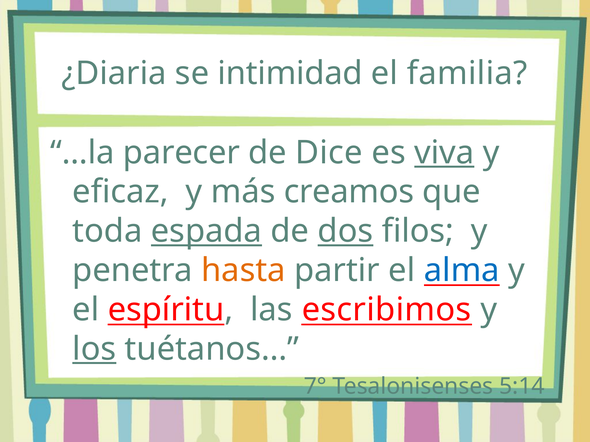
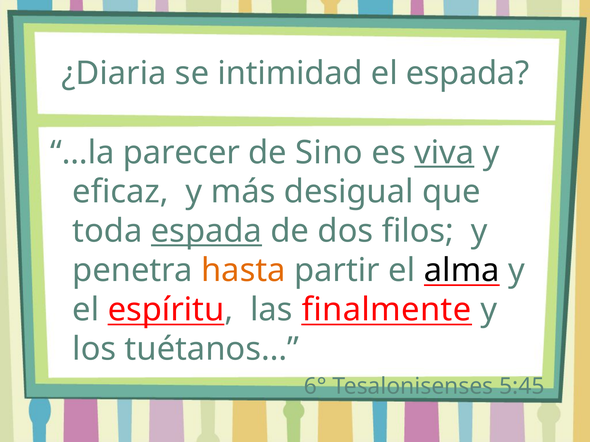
el familia: familia -> espada (467, 74)
Dice: Dice -> Sino (329, 153)
creamos: creamos -> desigual (349, 192)
dos underline: present -> none (345, 231)
alma colour: blue -> black (462, 271)
escribimos: escribimos -> finalmente (387, 310)
los underline: present -> none (94, 349)
7°: 7° -> 6° (315, 387)
5:14: 5:14 -> 5:45 (522, 387)
